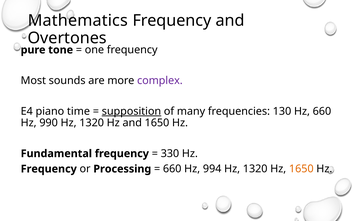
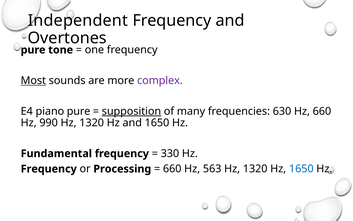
Mathematics: Mathematics -> Independent (78, 21)
Most underline: none -> present (33, 80)
piano time: time -> pure (79, 111)
130: 130 -> 630 (282, 111)
994: 994 -> 563 (212, 169)
1650 colour: orange -> blue (301, 169)
